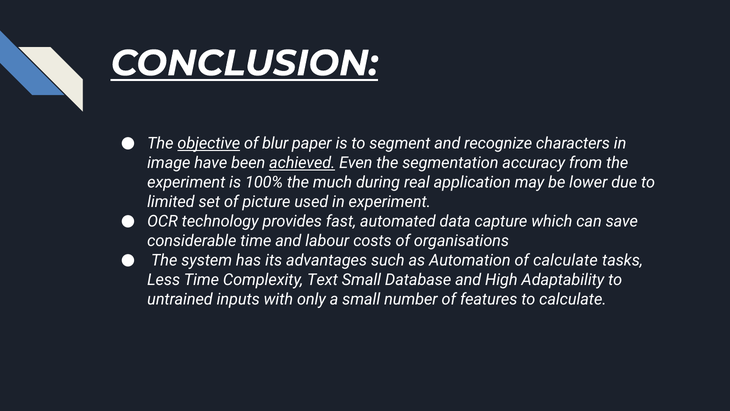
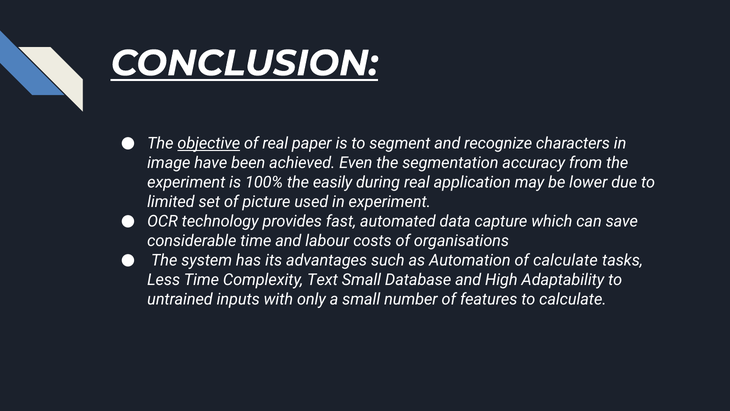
of blur: blur -> real (275, 143)
achieved underline: present -> none (302, 163)
much: much -> easily (333, 182)
